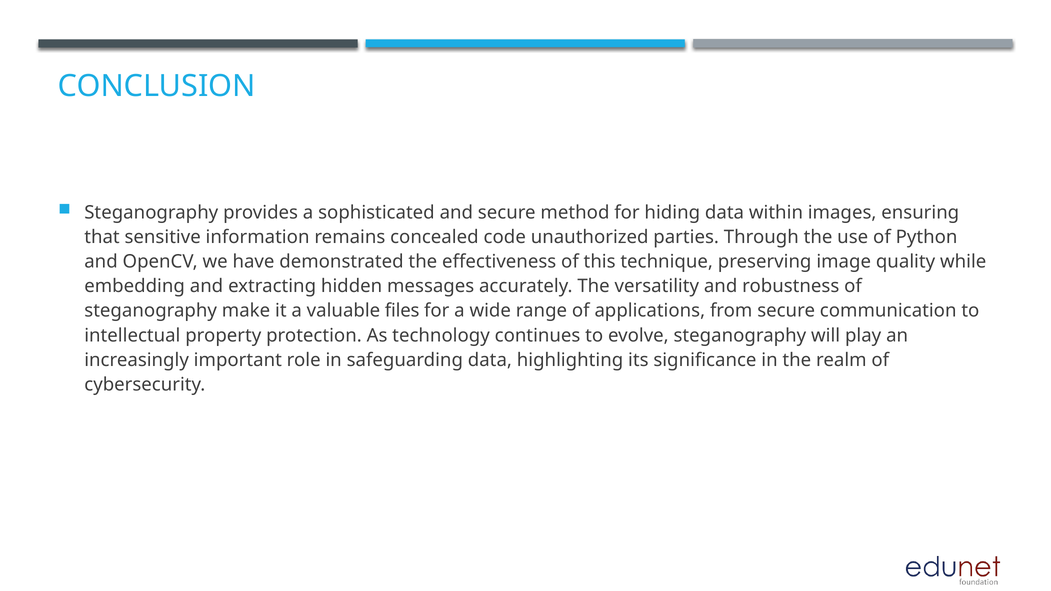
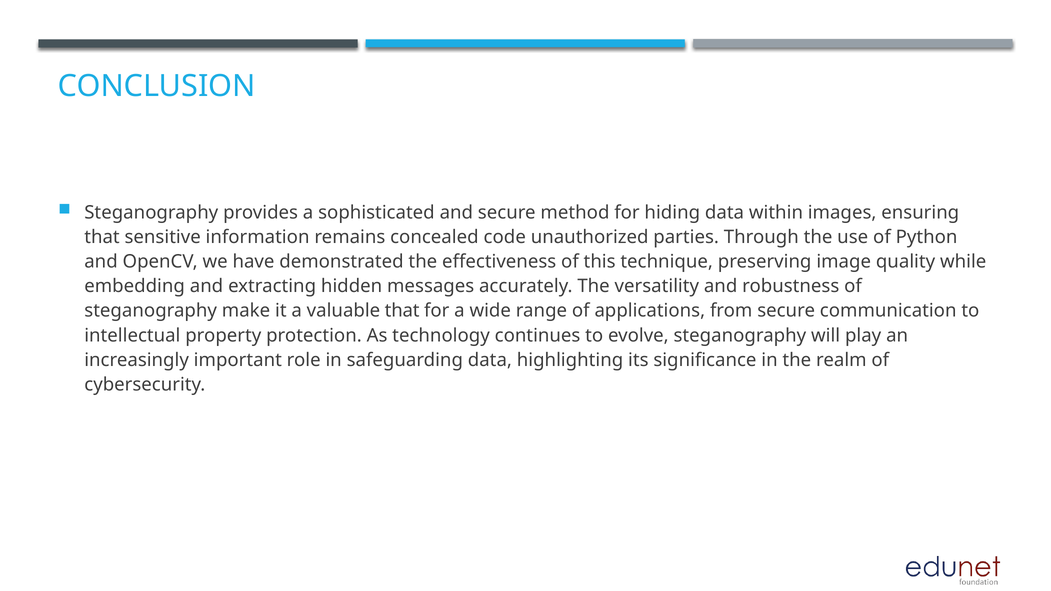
valuable files: files -> that (402, 311)
